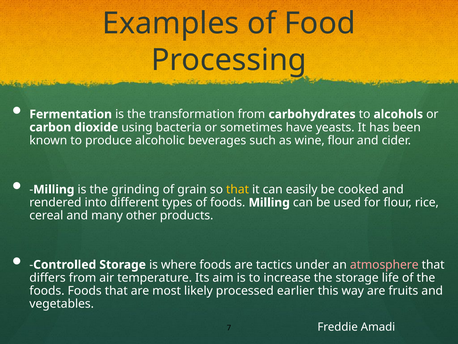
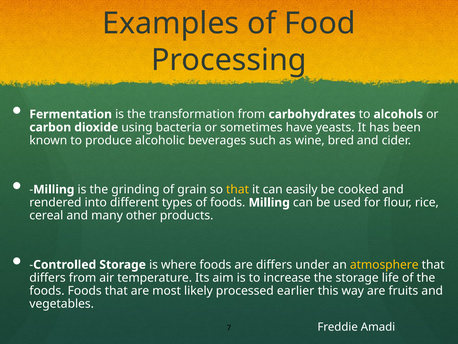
wine flour: flour -> bred (341, 140)
are tactics: tactics -> differs (274, 264)
atmosphere colour: pink -> yellow (384, 264)
